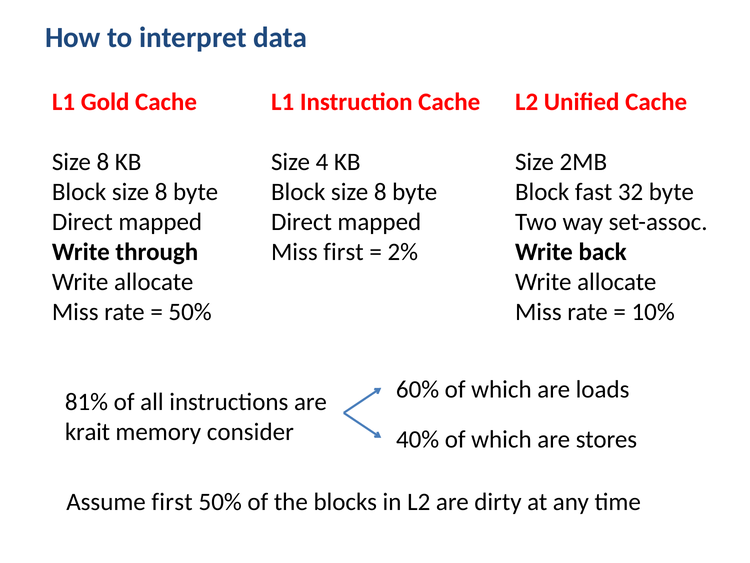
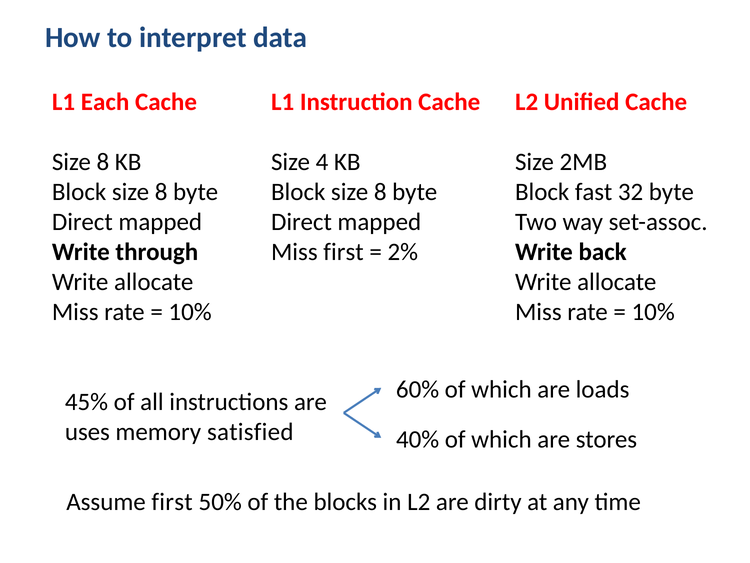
Gold: Gold -> Each (105, 102)
50%: 50% -> 10% (190, 312)
81%: 81% -> 45% (87, 402)
krait: krait -> uses (87, 432)
consider: consider -> satisfied (250, 432)
